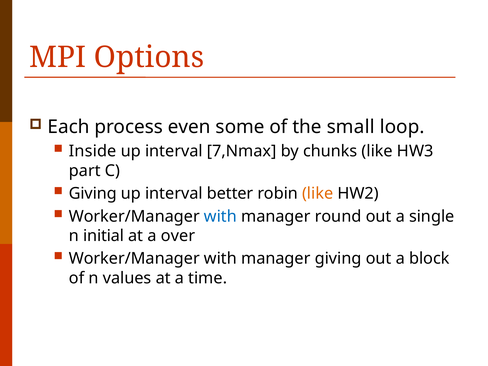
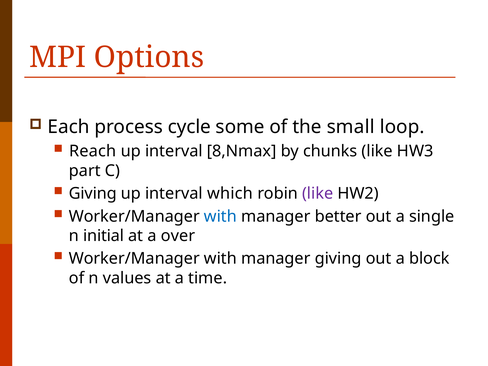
even: even -> cycle (189, 127)
Inside: Inside -> Reach (93, 151)
7,Nmax: 7,Nmax -> 8,Nmax (242, 151)
better: better -> which (230, 194)
like colour: orange -> purple (318, 194)
round: round -> better (338, 216)
